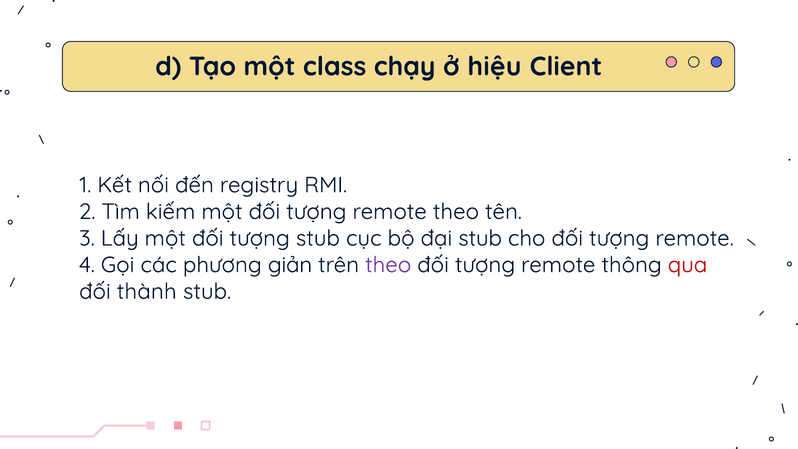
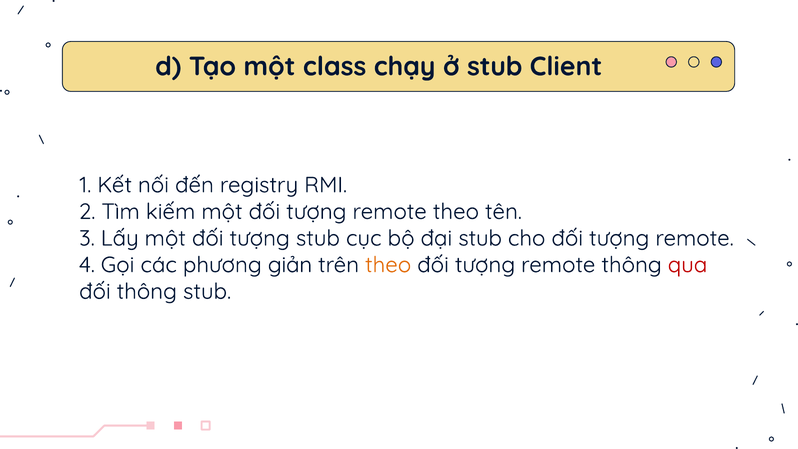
ở hiệu: hiệu -> stub (495, 66)
theo colour: purple -> orange (388, 265)
đối thành: thành -> thông (147, 291)
